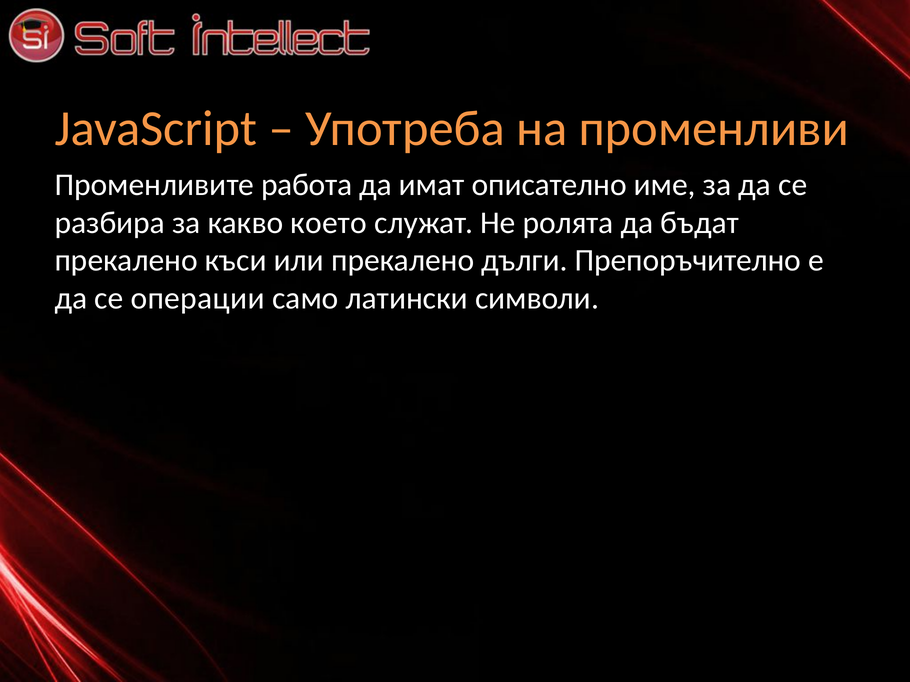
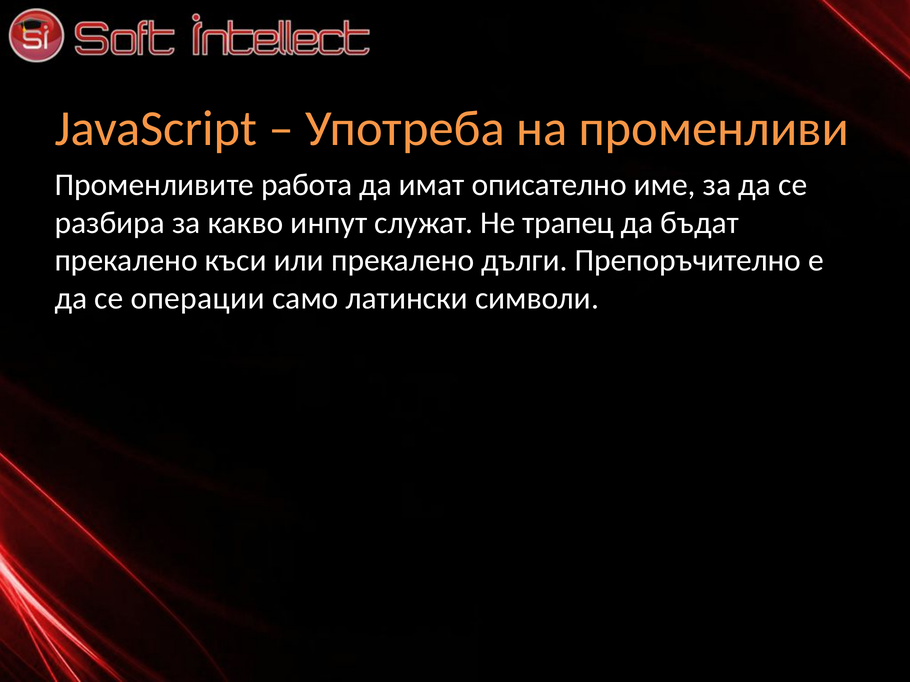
което: което -> инпут (329, 223)
ролята: ролята -> трапец (568, 223)
